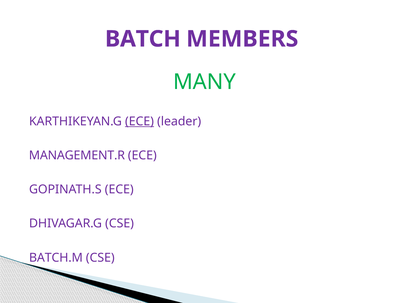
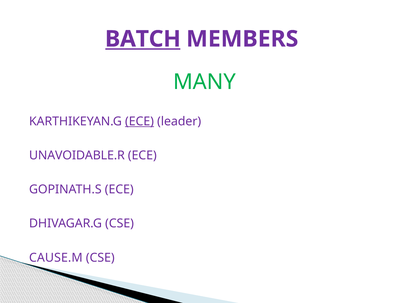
BATCH underline: none -> present (143, 39)
MANAGEMENT.R: MANAGEMENT.R -> UNAVOIDABLE.R (77, 155)
BATCH.M: BATCH.M -> CAUSE.M (56, 258)
